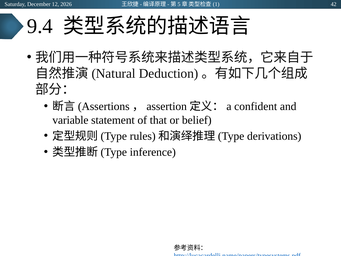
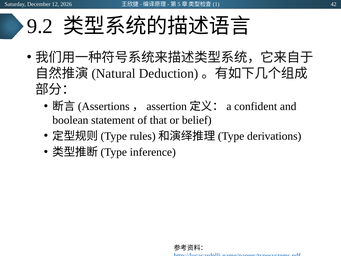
9.4: 9.4 -> 9.2 (40, 26)
variable: variable -> boolean (70, 120)
